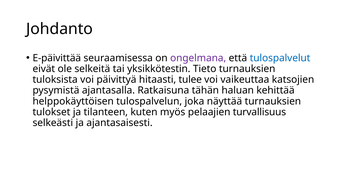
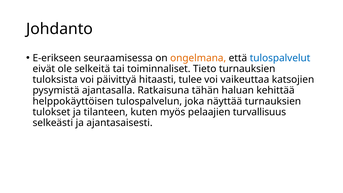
E-päivittää: E-päivittää -> E-erikseen (57, 58)
ongelmana colour: purple -> orange (198, 58)
yksikkötestin: yksikkötestin -> toiminnaliset (159, 69)
